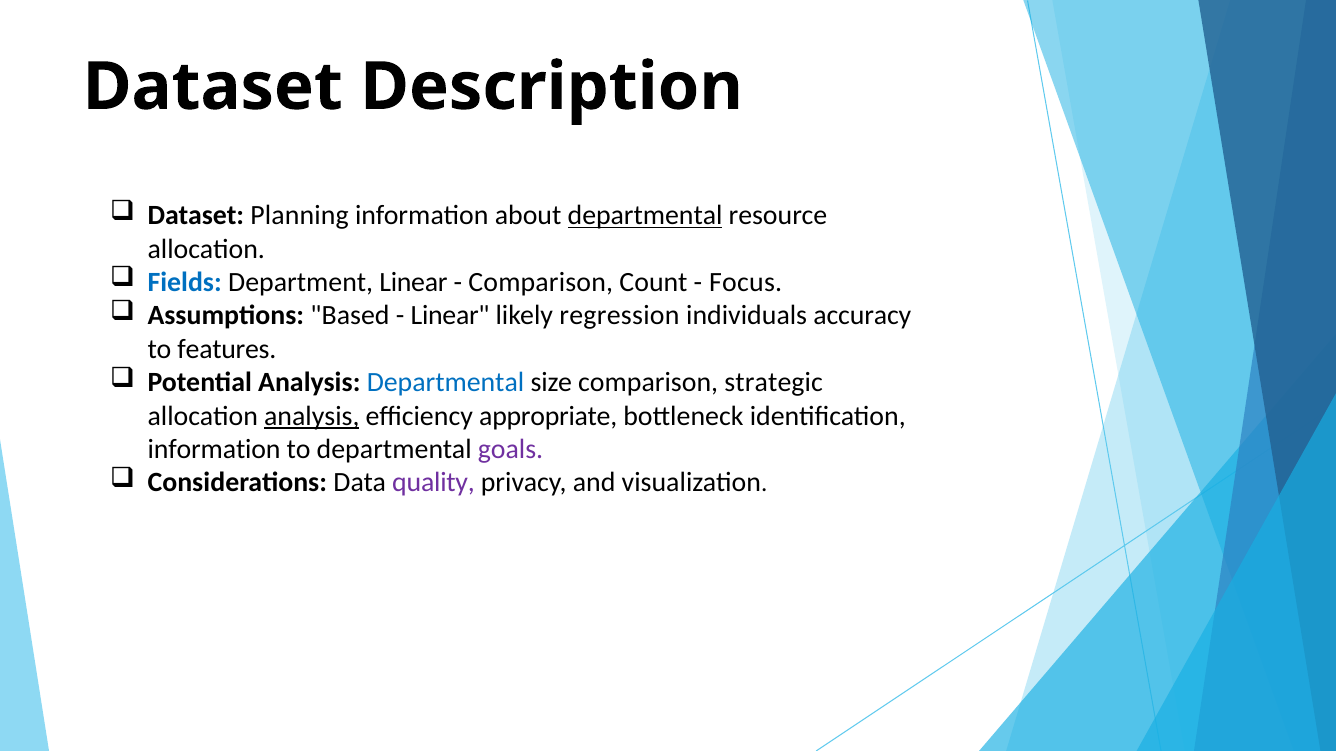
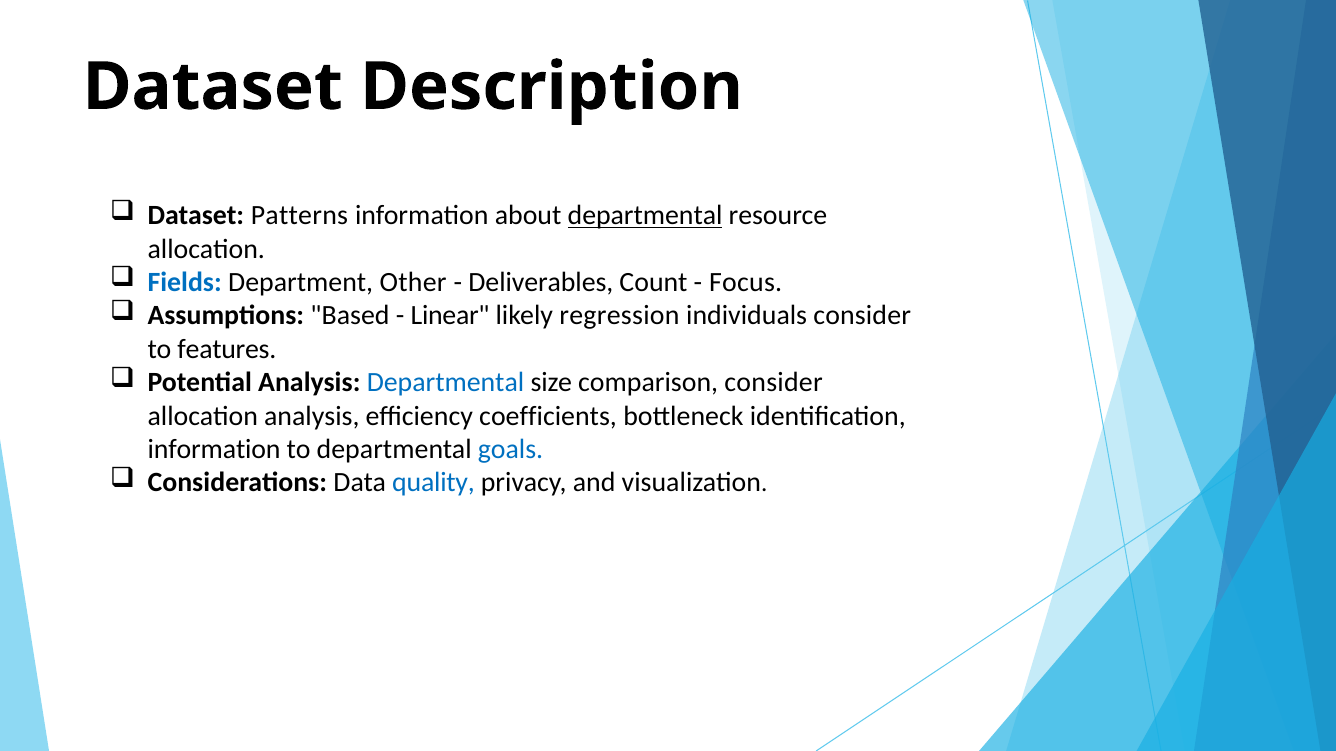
Planning: Planning -> Patterns (299, 216)
Department Linear: Linear -> Other (413, 282)
Comparison: Comparison -> Deliverables (541, 282)
individuals accuracy: accuracy -> consider (862, 316)
comparison strategic: strategic -> consider (774, 383)
analysis underline: present -> none (312, 416)
appropriate: appropriate -> coefficients (548, 416)
goals colour: purple -> blue (511, 450)
quality colour: purple -> blue (434, 483)
